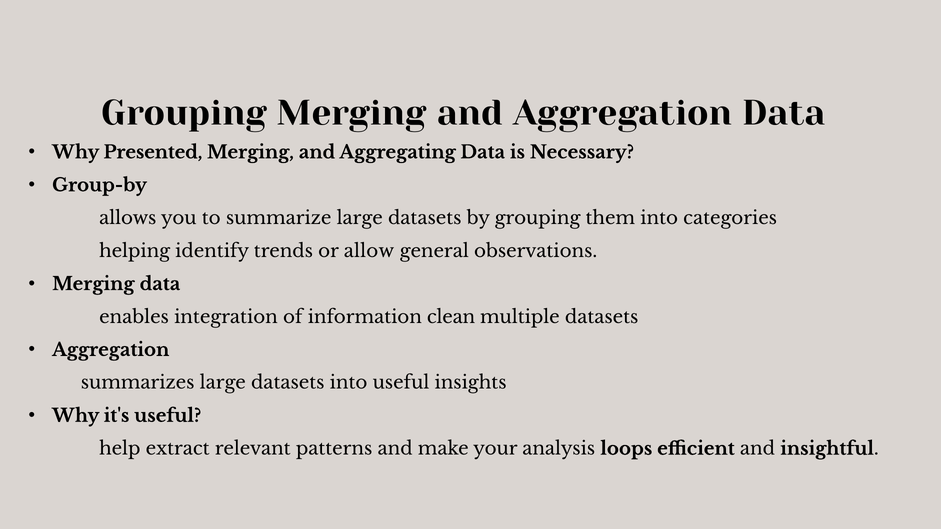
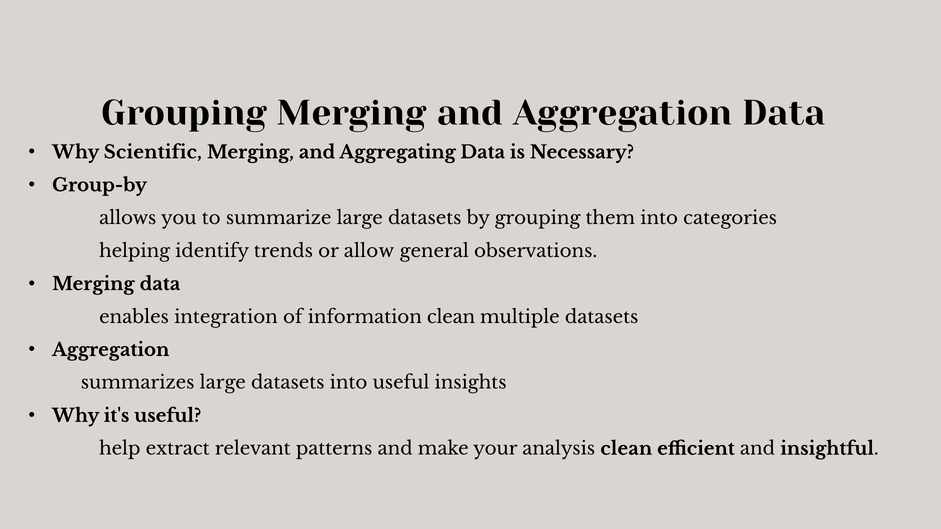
Presented: Presented -> Scientific (153, 152)
analysis loops: loops -> clean (626, 449)
